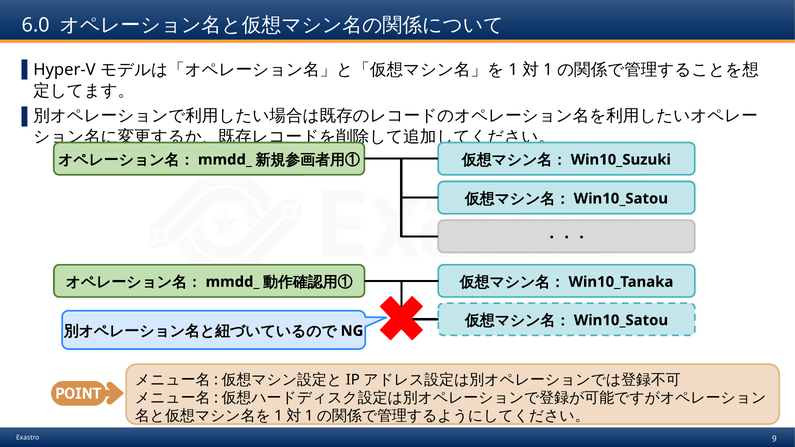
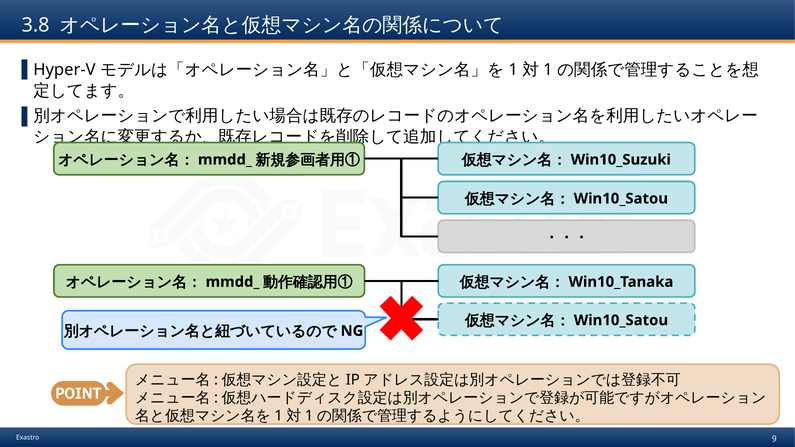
6.0: 6.0 -> 3.8 (36, 25)
